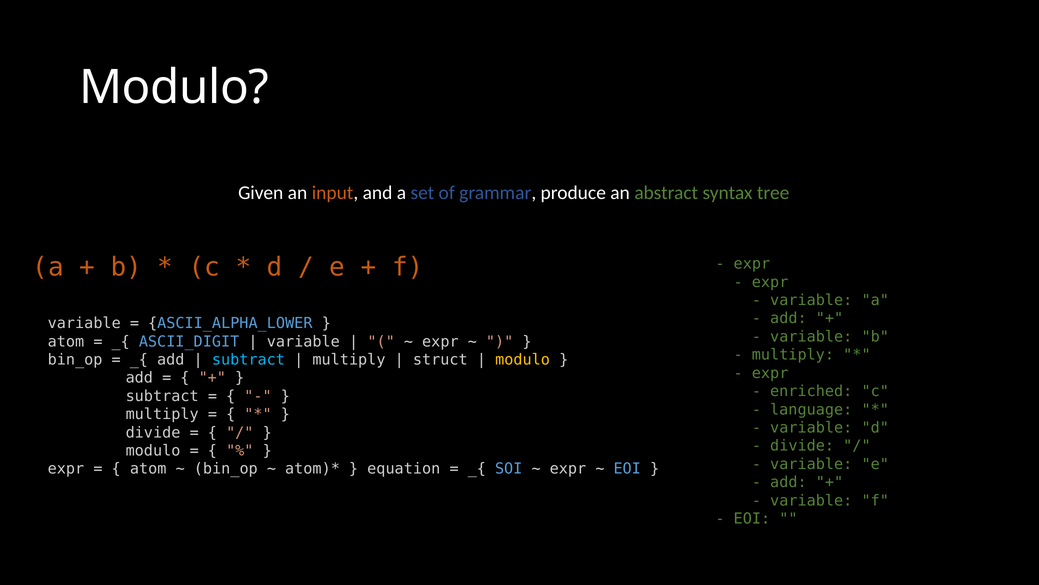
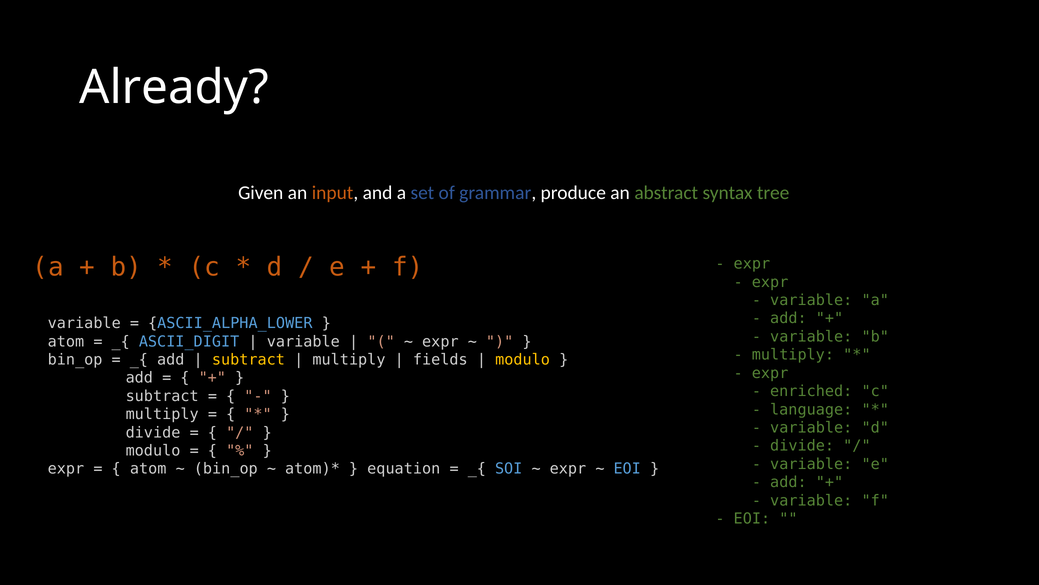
Modulo: Modulo -> Already (174, 87)
subtract colour: light blue -> yellow (248, 359)
struct: struct -> fields (440, 359)
